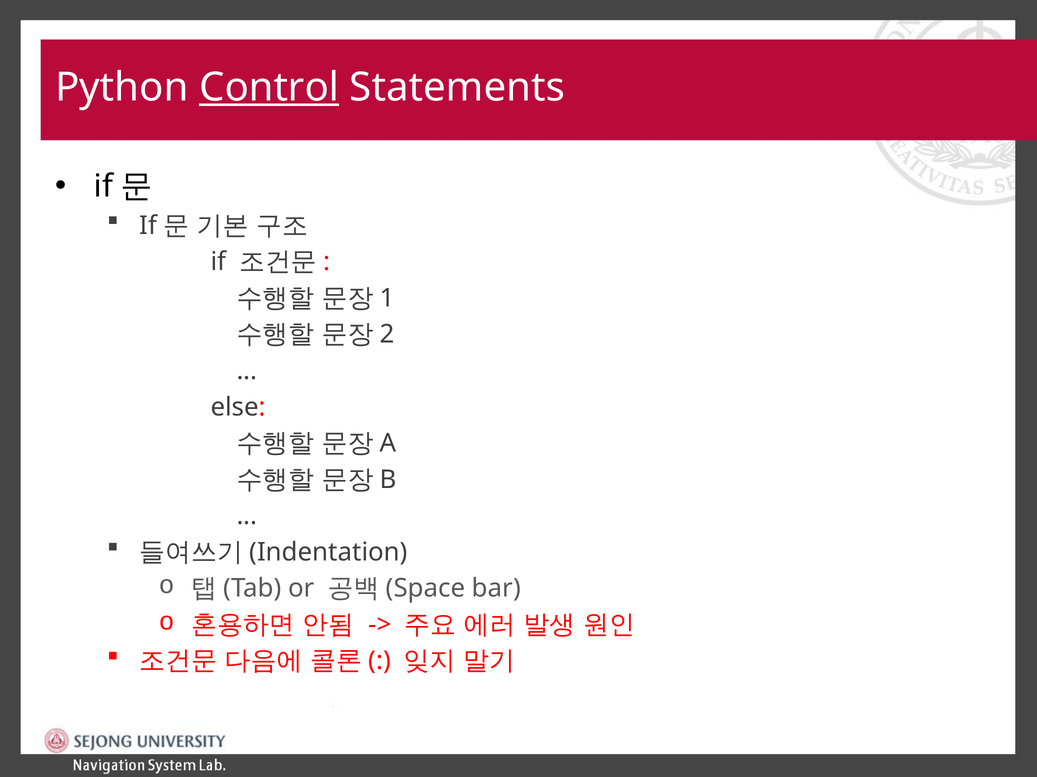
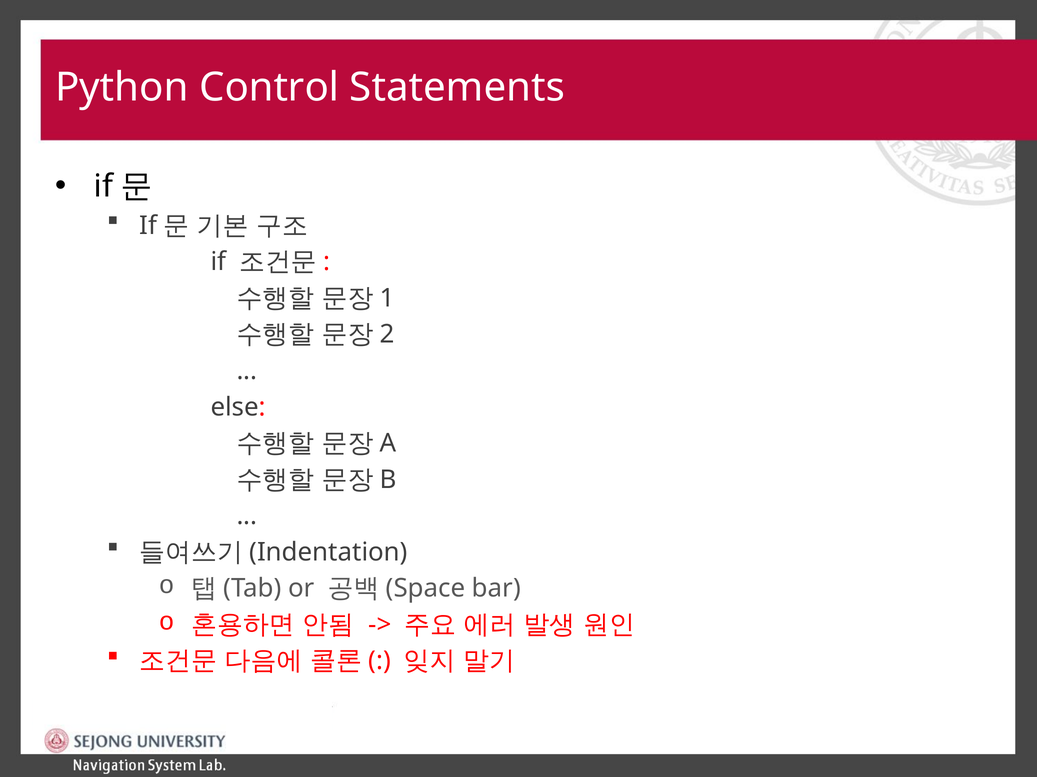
Control underline: present -> none (269, 87)
